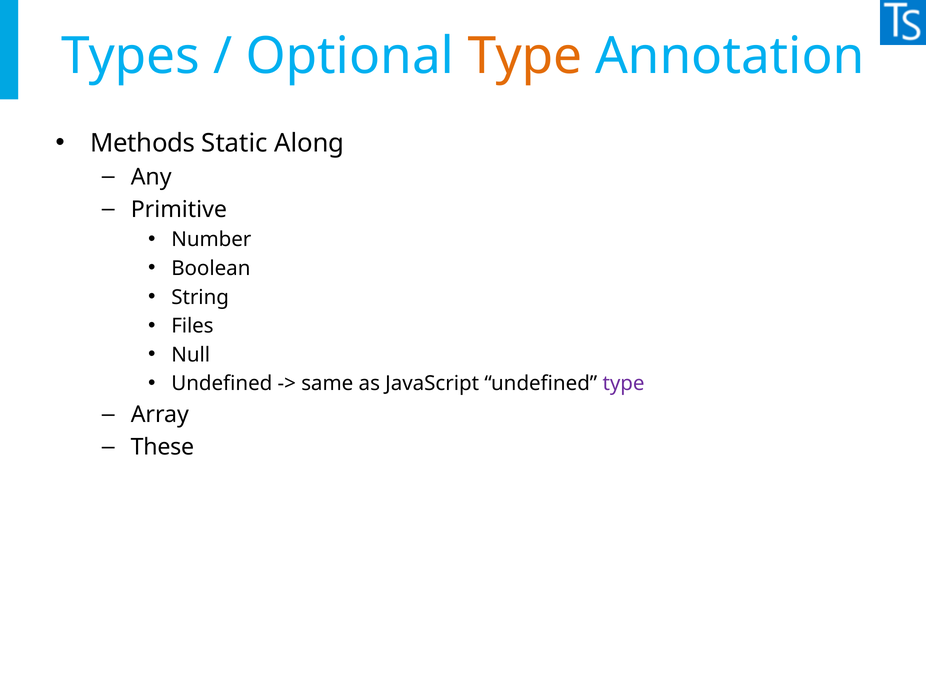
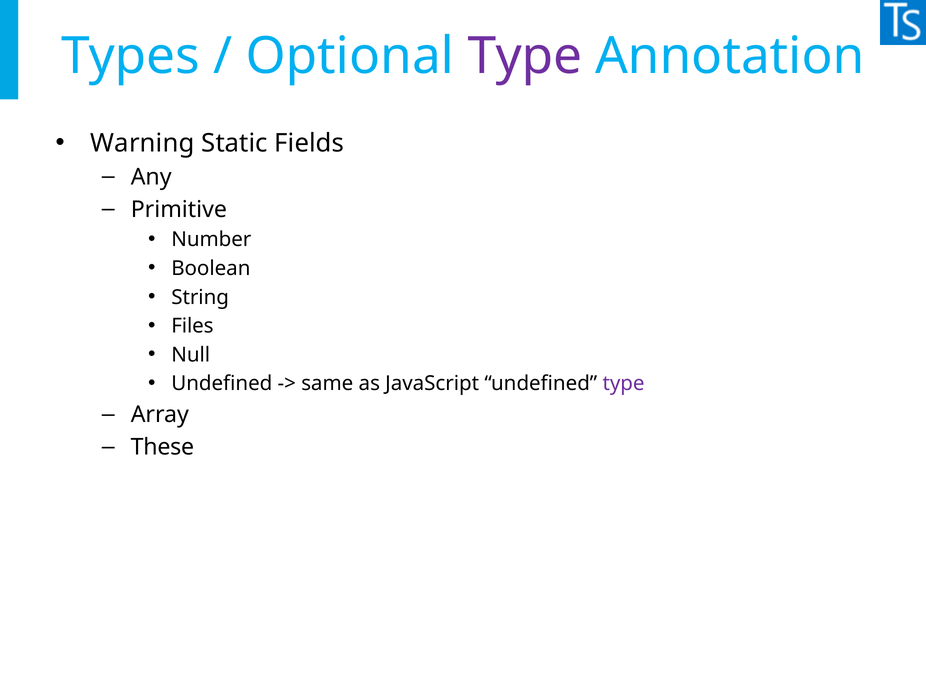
Type colour: orange -> purple (525, 56)
Methods: Methods -> Warning (142, 143)
Along: Along -> Fields (309, 143)
